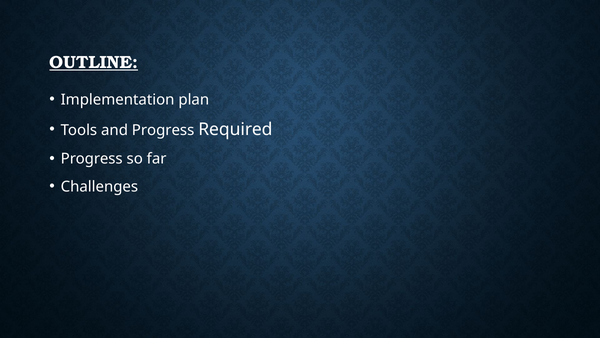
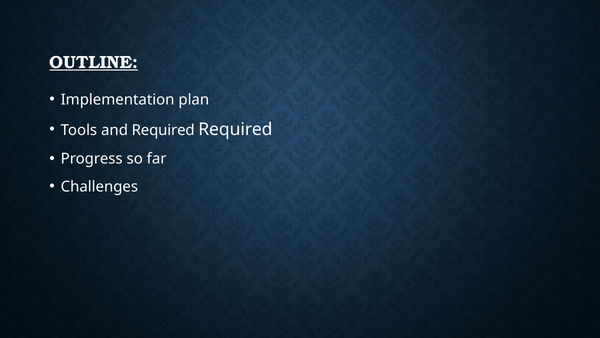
and Progress: Progress -> Required (163, 130)
